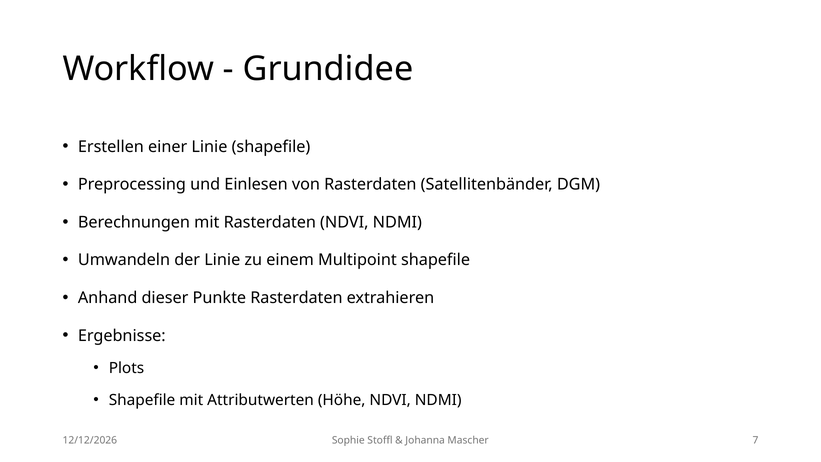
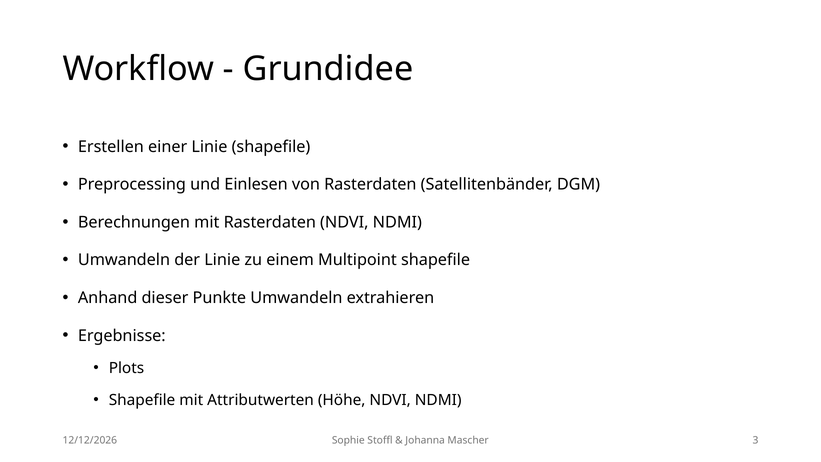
Punkte Rasterdaten: Rasterdaten -> Umwandeln (296, 298)
7: 7 -> 3 (755, 440)
